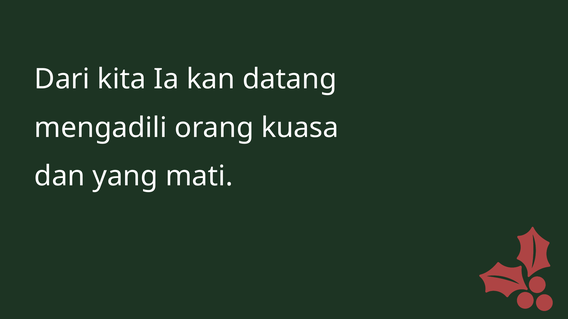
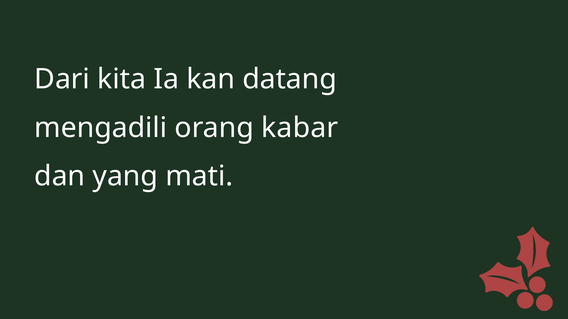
kuasa: kuasa -> kabar (300, 128)
